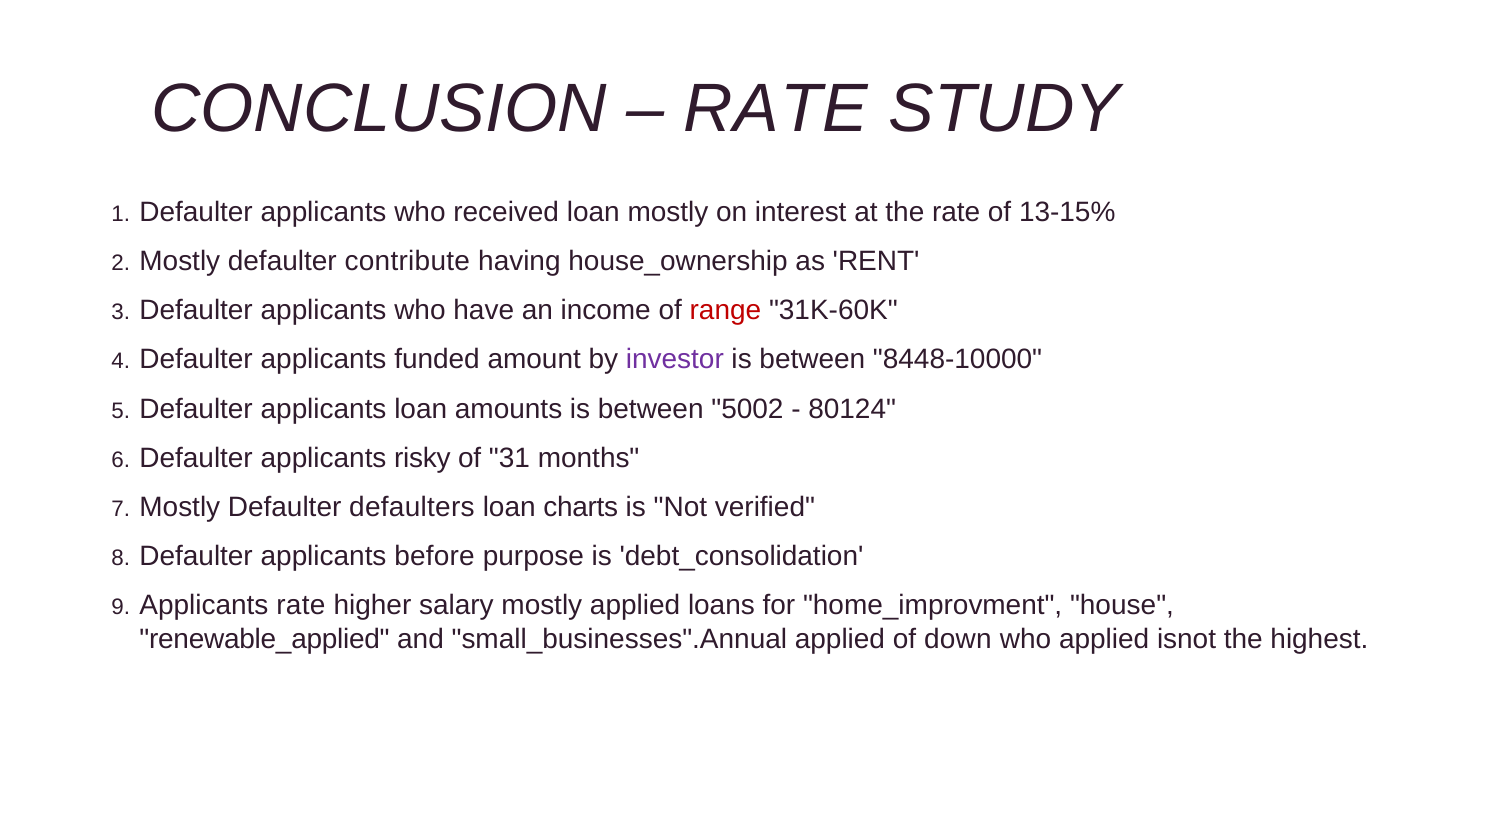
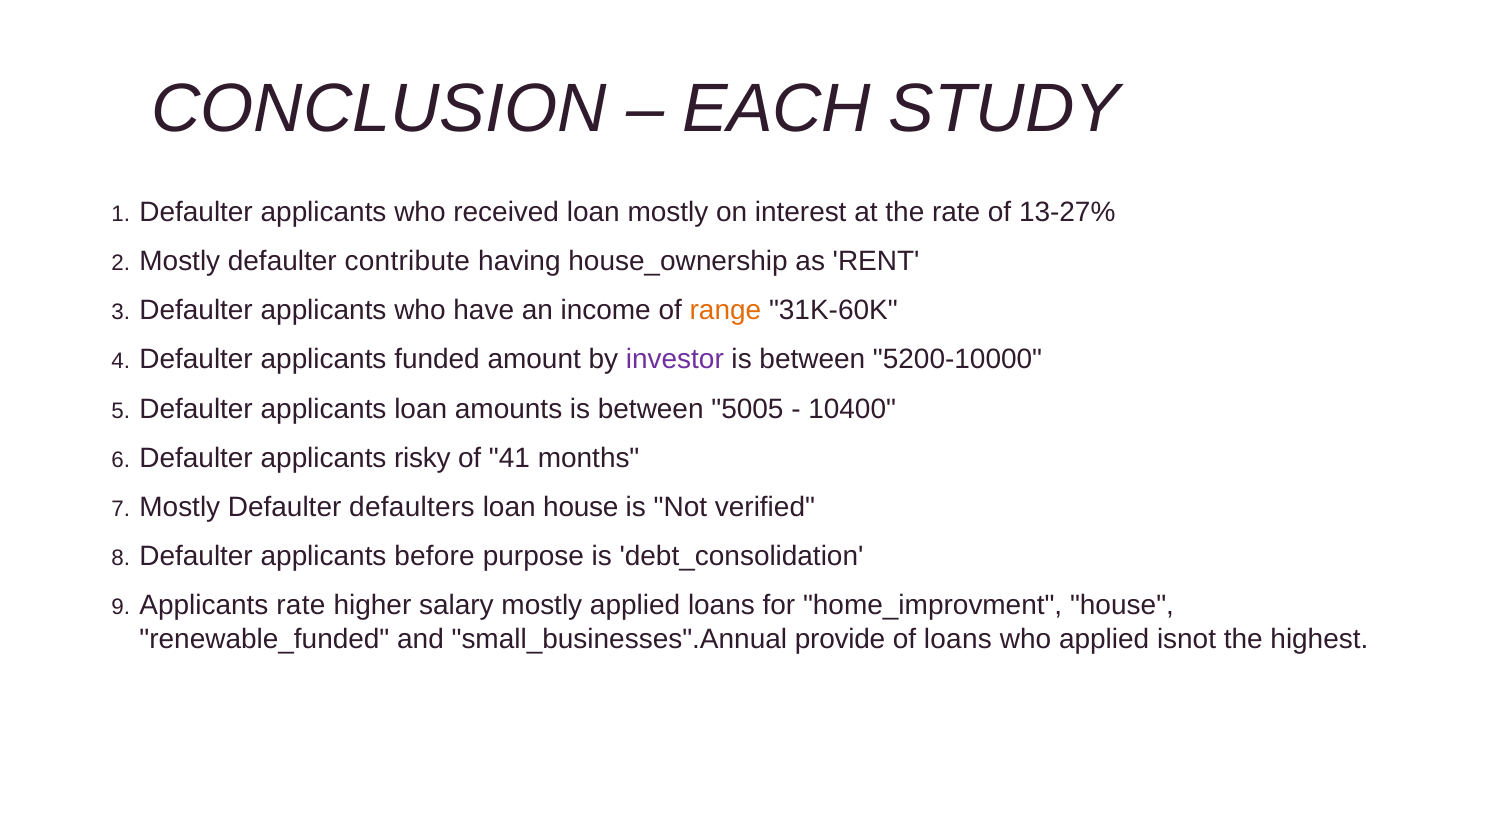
RATE: RATE -> EACH (777, 109)
13-15%: 13-15% -> 13-27% (1067, 212)
range colour: red -> orange (725, 311)
8448-10000: 8448-10000 -> 5200-10000 (958, 360)
5002: 5002 -> 5005 (747, 409)
80124: 80124 -> 10400 (852, 409)
31: 31 -> 41 (509, 458)
loan charts: charts -> house (581, 507)
renewable_applied: renewable_applied -> renewable_funded (264, 639)
small_businesses".Annual applied: applied -> provide (840, 639)
of down: down -> loans (958, 639)
